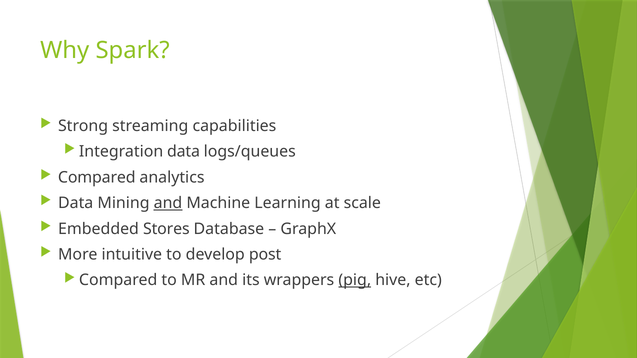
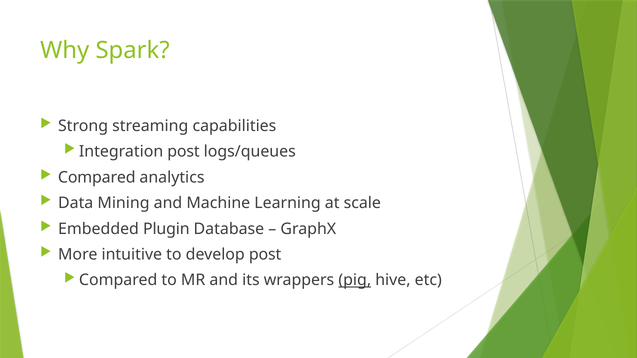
Integration data: data -> post (184, 152)
and underline: present -> none (168, 203)
Stores: Stores -> Plugin (166, 229)
